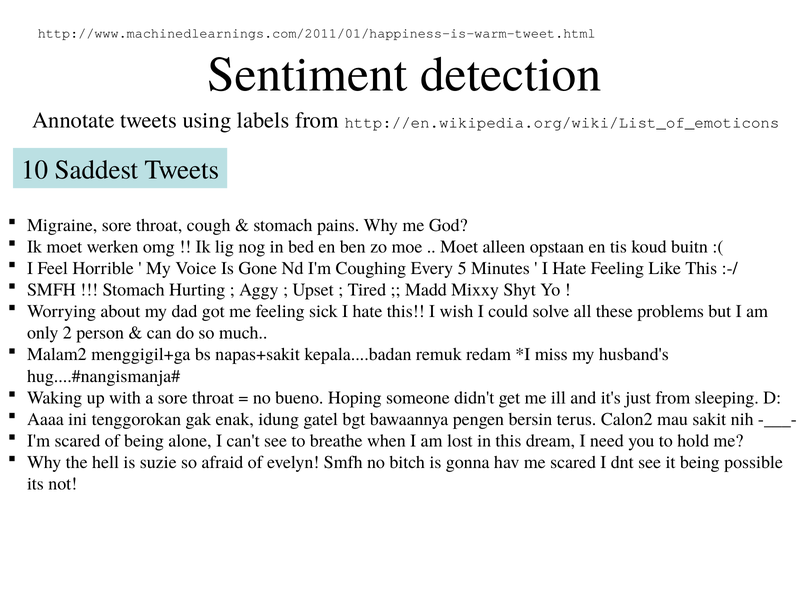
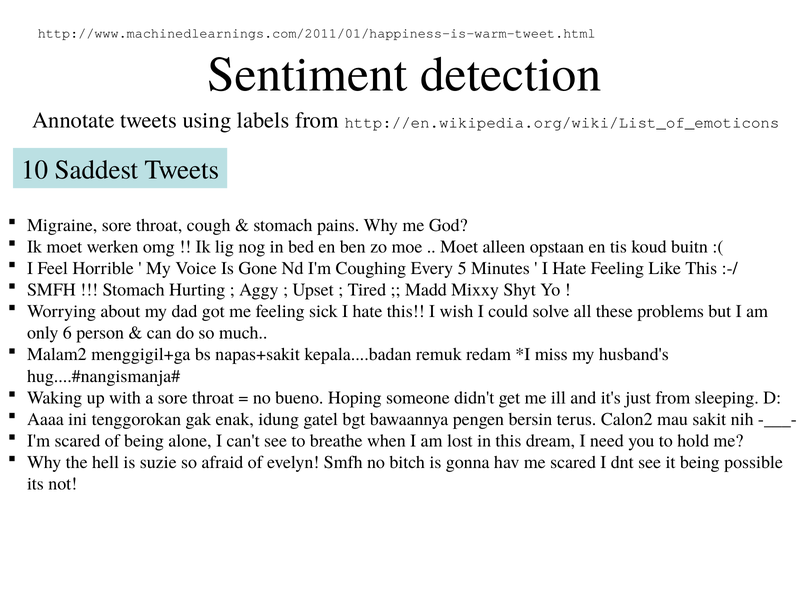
2: 2 -> 6 (67, 333)
